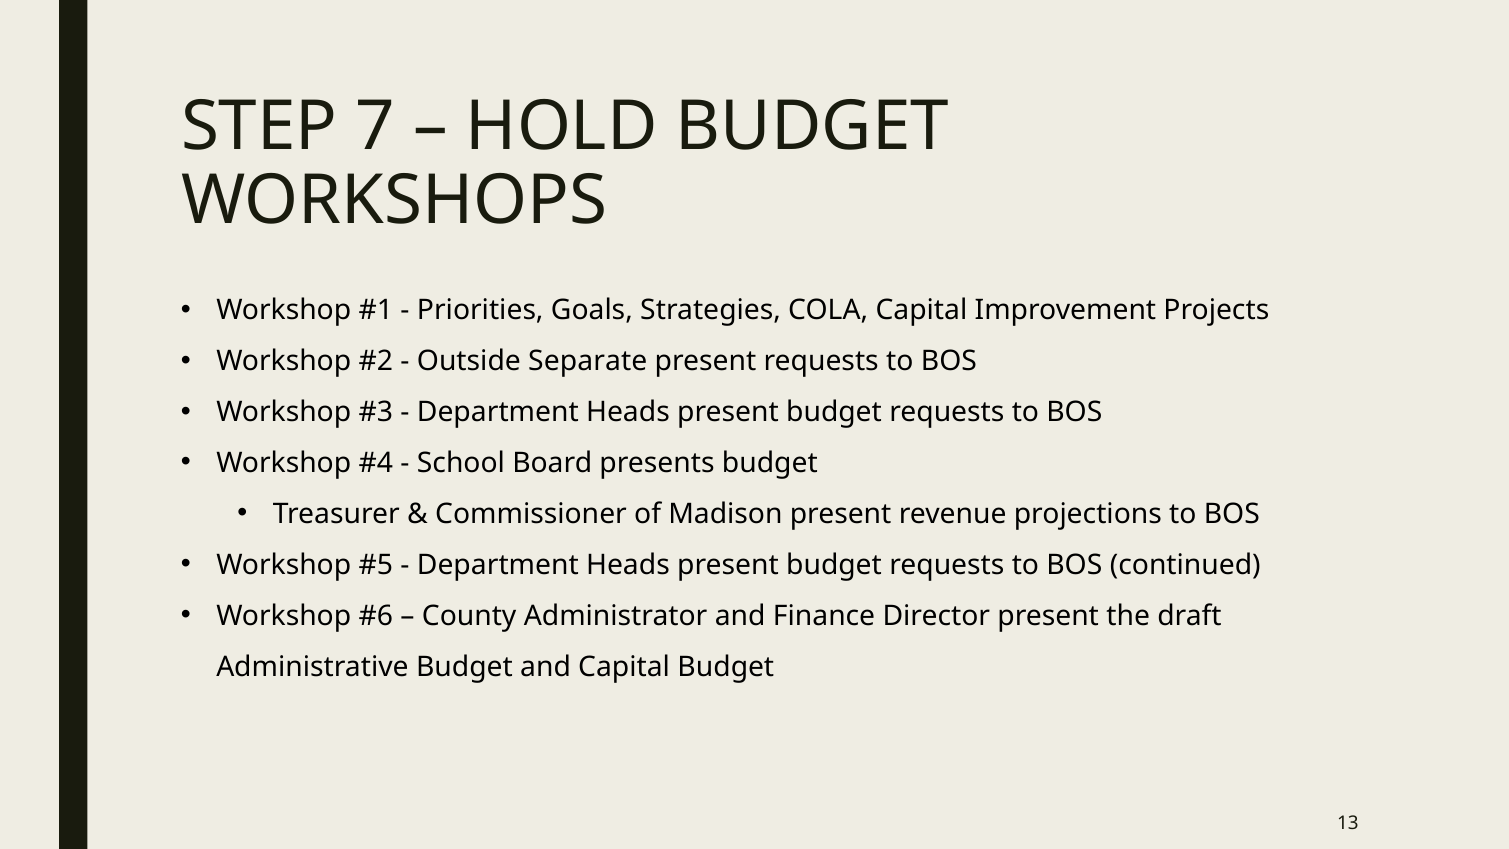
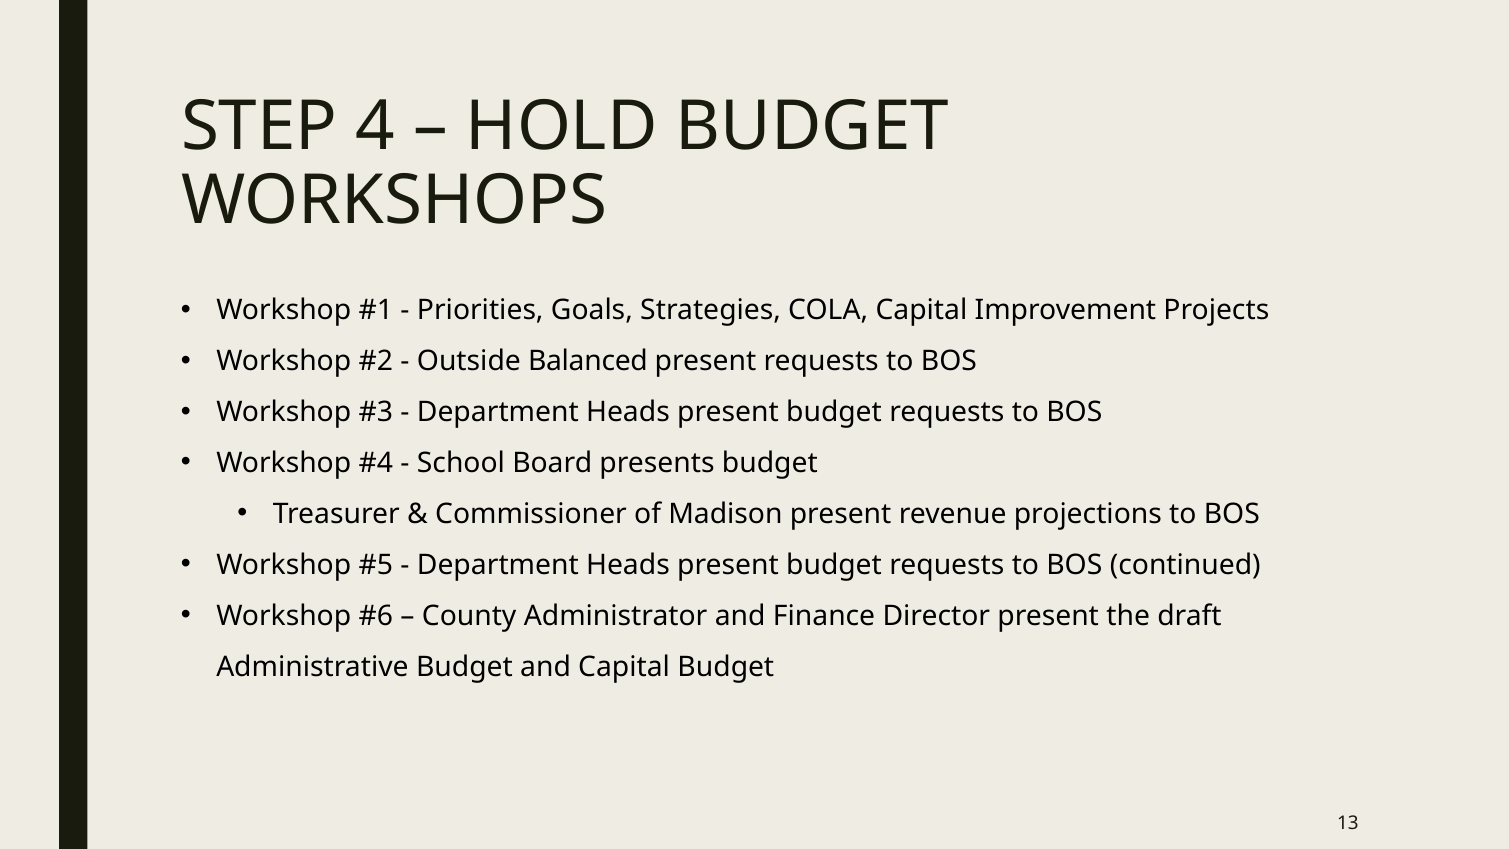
7: 7 -> 4 (376, 127)
Separate: Separate -> Balanced (588, 361)
